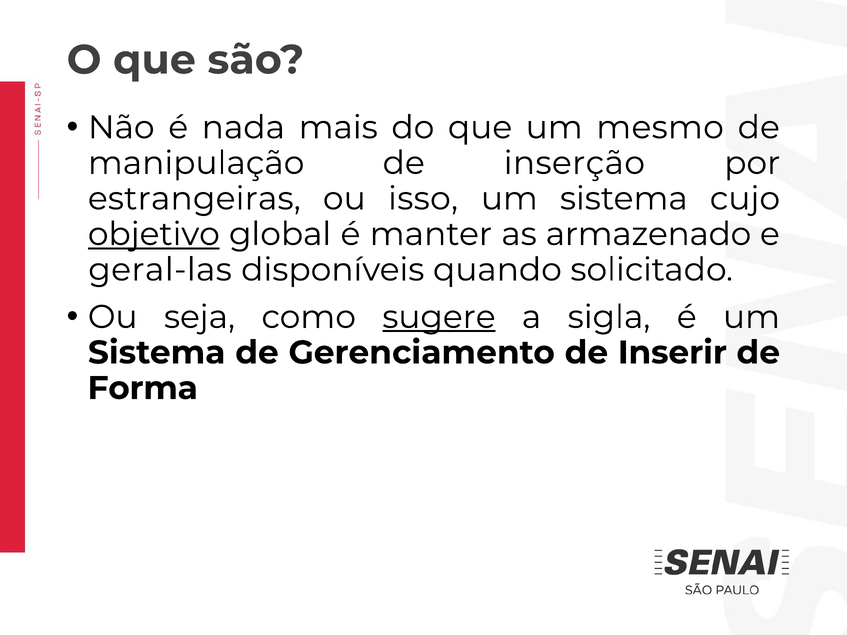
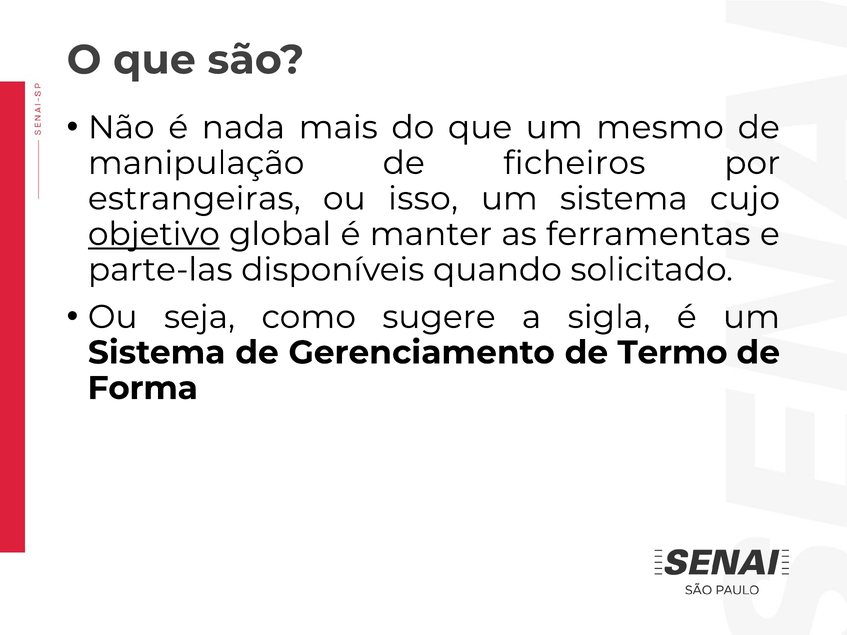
inserção: inserção -> ficheiros (574, 163)
armazenado: armazenado -> ferramentas (648, 234)
geral-las: geral-las -> parte-las (160, 270)
sugere underline: present -> none (439, 317)
Inserir: Inserir -> Termo (672, 353)
